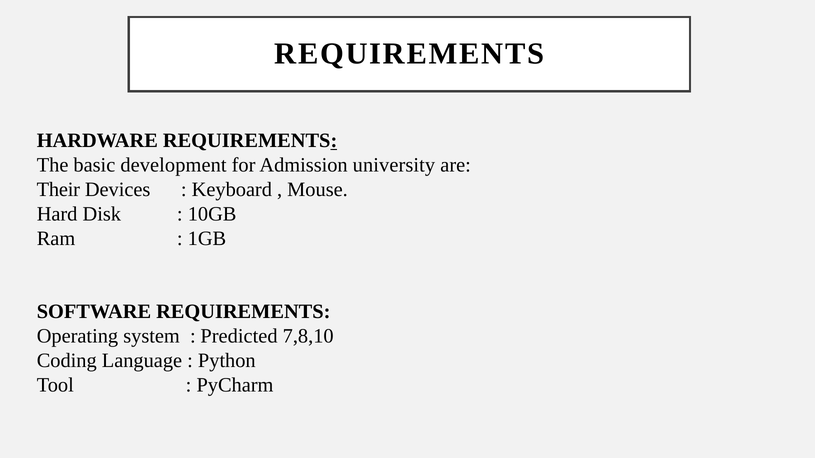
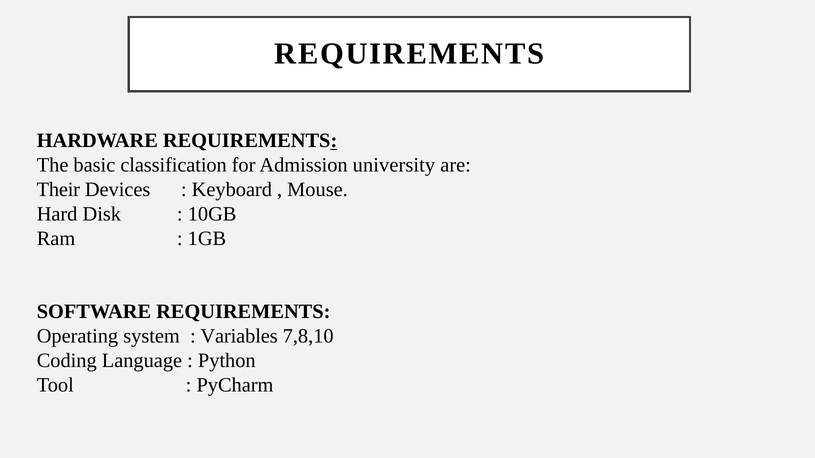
development: development -> classification (174, 165)
Predicted: Predicted -> Variables (239, 336)
